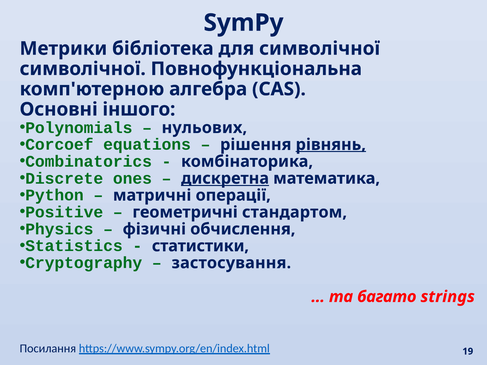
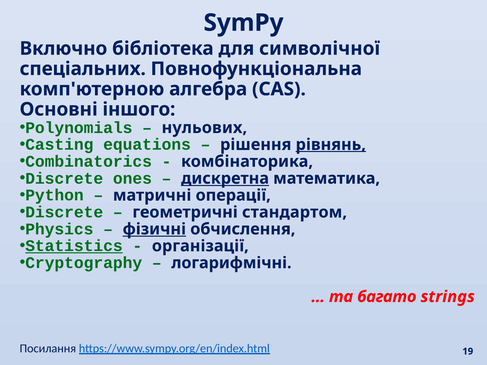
Метрики: Метрики -> Включно (63, 49)
символічної: символічної -> спеціальних (83, 69)
Corcoef: Corcoef -> Casting (59, 145)
Positive: Positive -> Discrete (64, 212)
фізичні underline: none -> present (154, 229)
Statistics underline: none -> present (74, 246)
статистики: статистики -> організації (200, 246)
застосування: застосування -> логарифмічні (231, 263)
